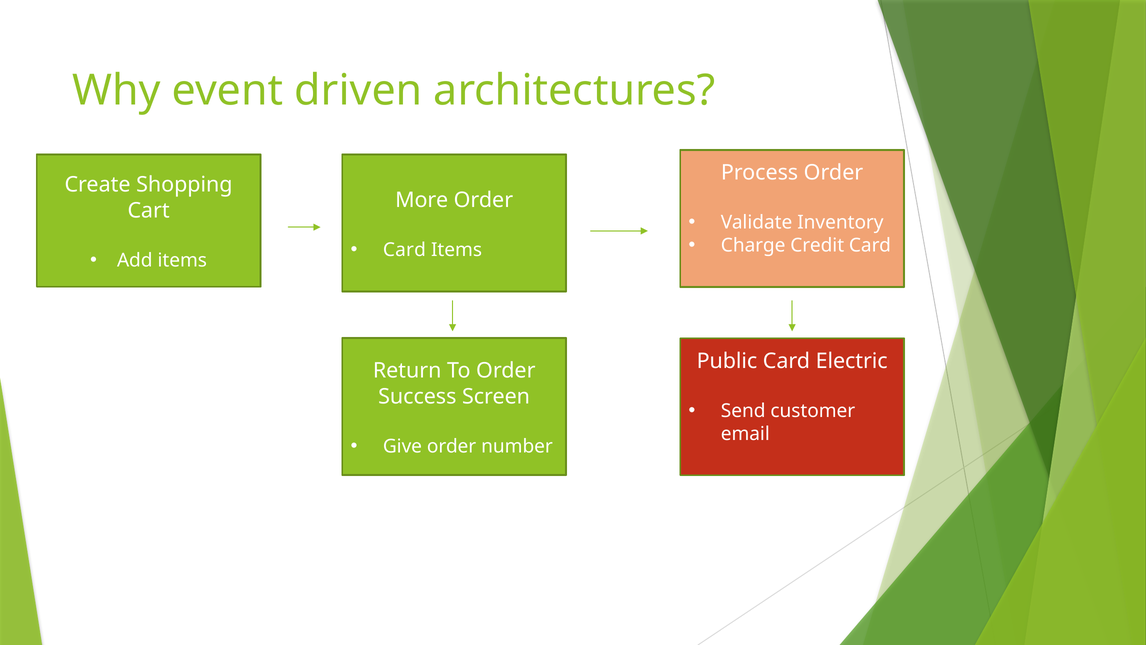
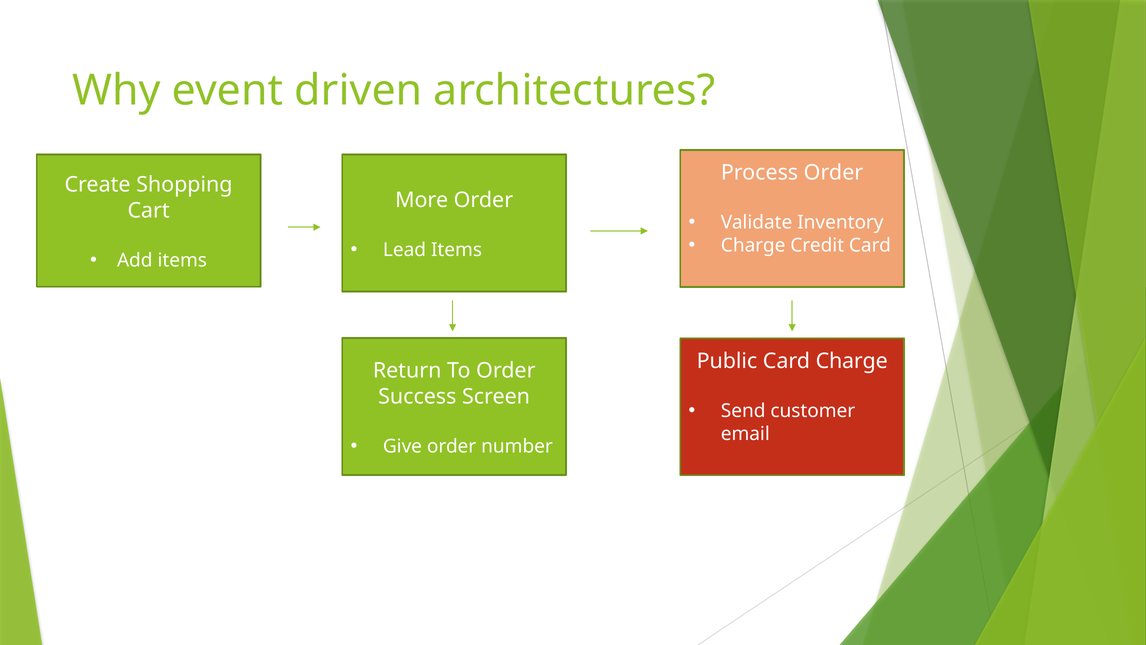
Card: Card -> Lead (405, 250)
Card Electric: Electric -> Charge (852, 361)
